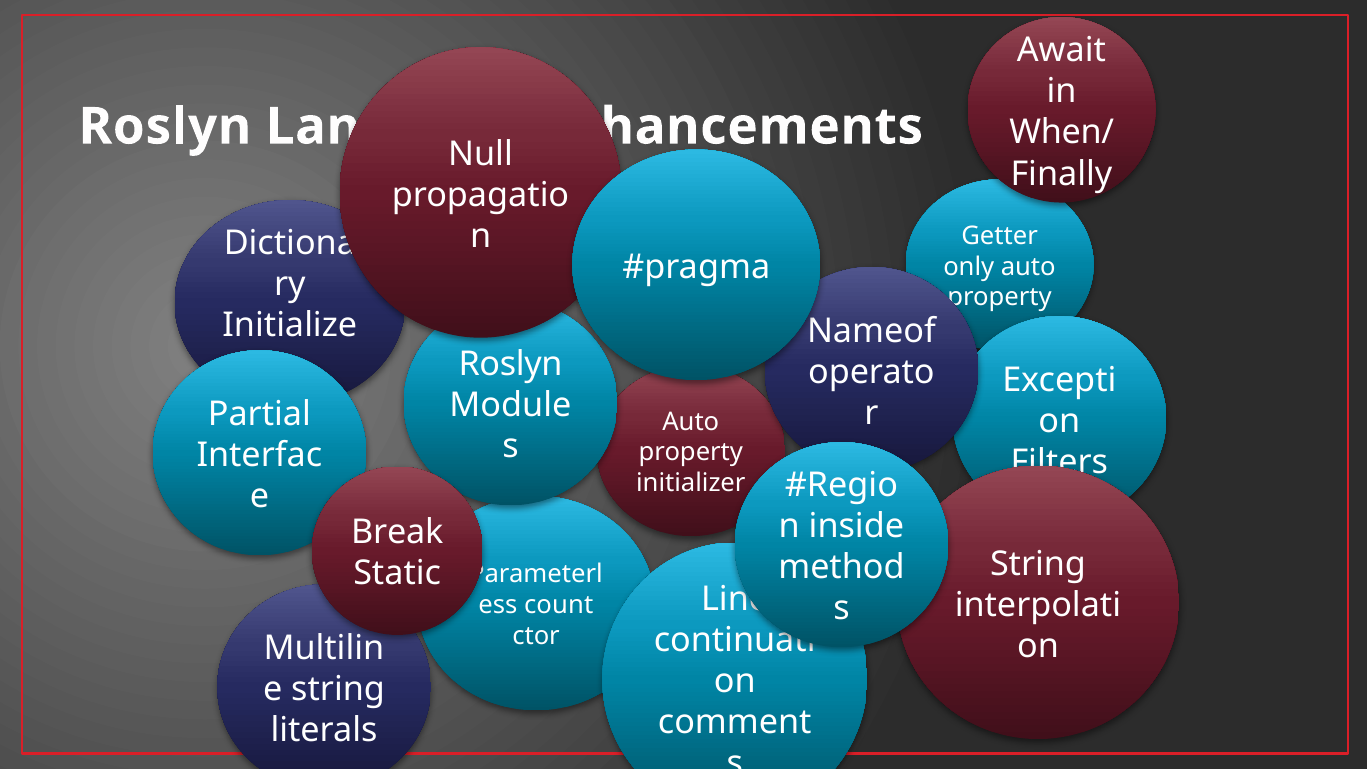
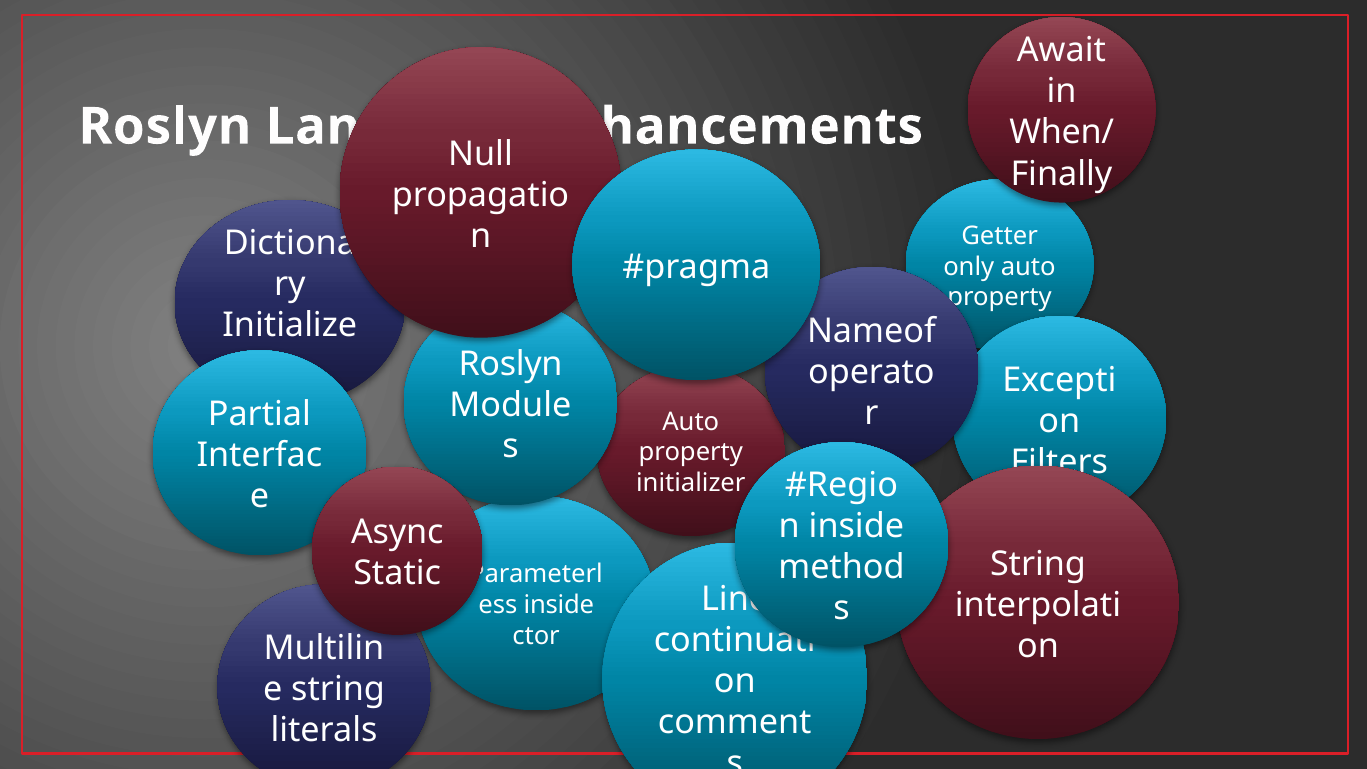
Break: Break -> Async (397, 533)
count: count -> inside (559, 605)
